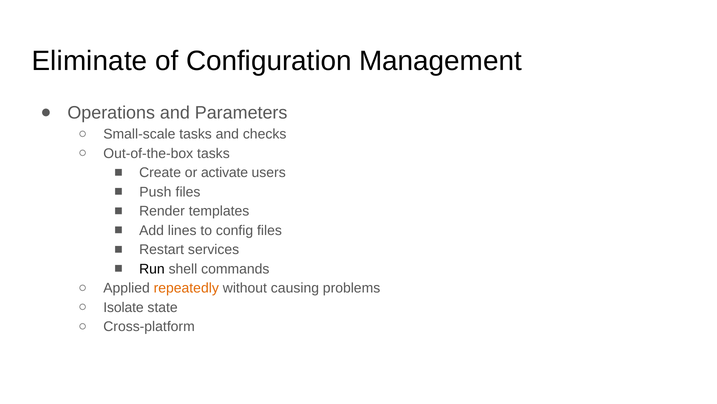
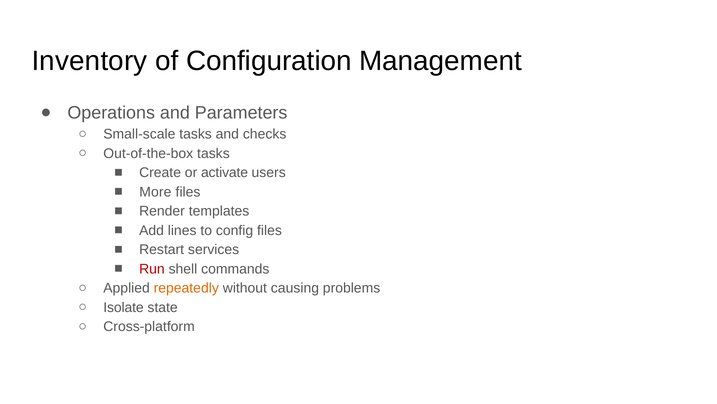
Eliminate: Eliminate -> Inventory (90, 61)
Push: Push -> More (155, 192)
Run colour: black -> red (152, 269)
